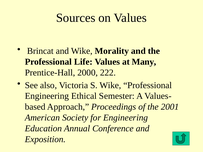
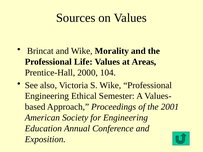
Many: Many -> Areas (144, 62)
222: 222 -> 104 (108, 73)
